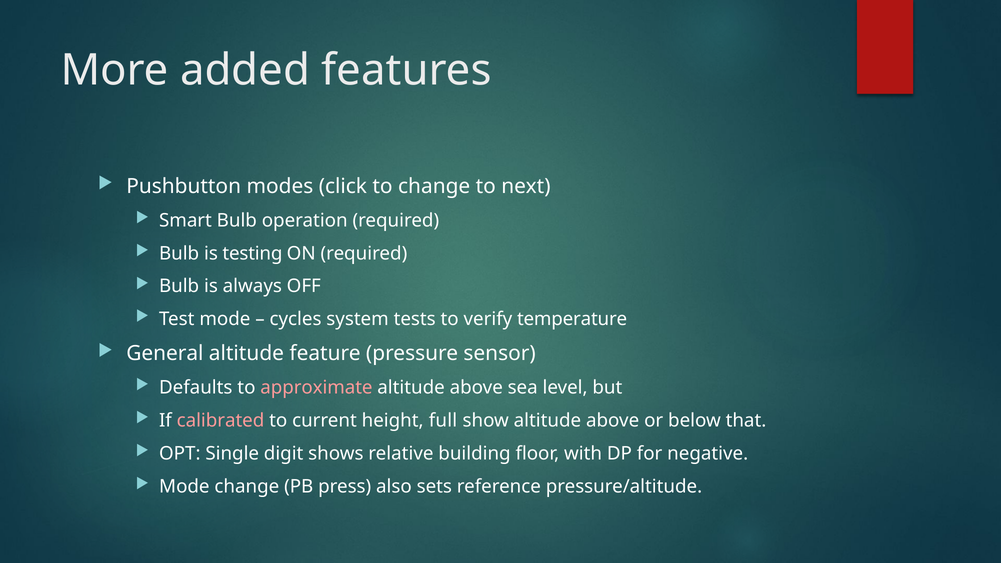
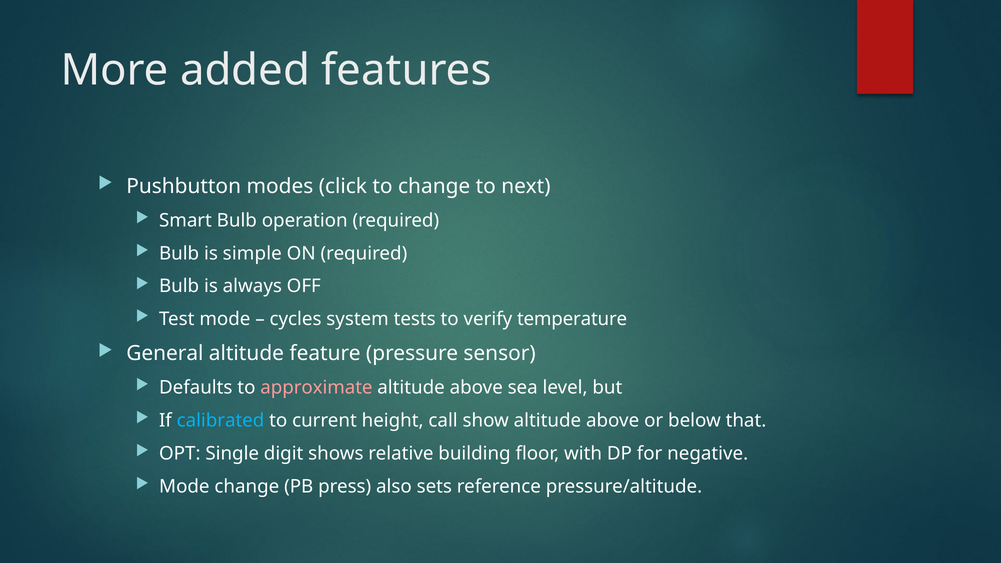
testing: testing -> simple (252, 253)
calibrated colour: pink -> light blue (221, 421)
full: full -> call (443, 421)
